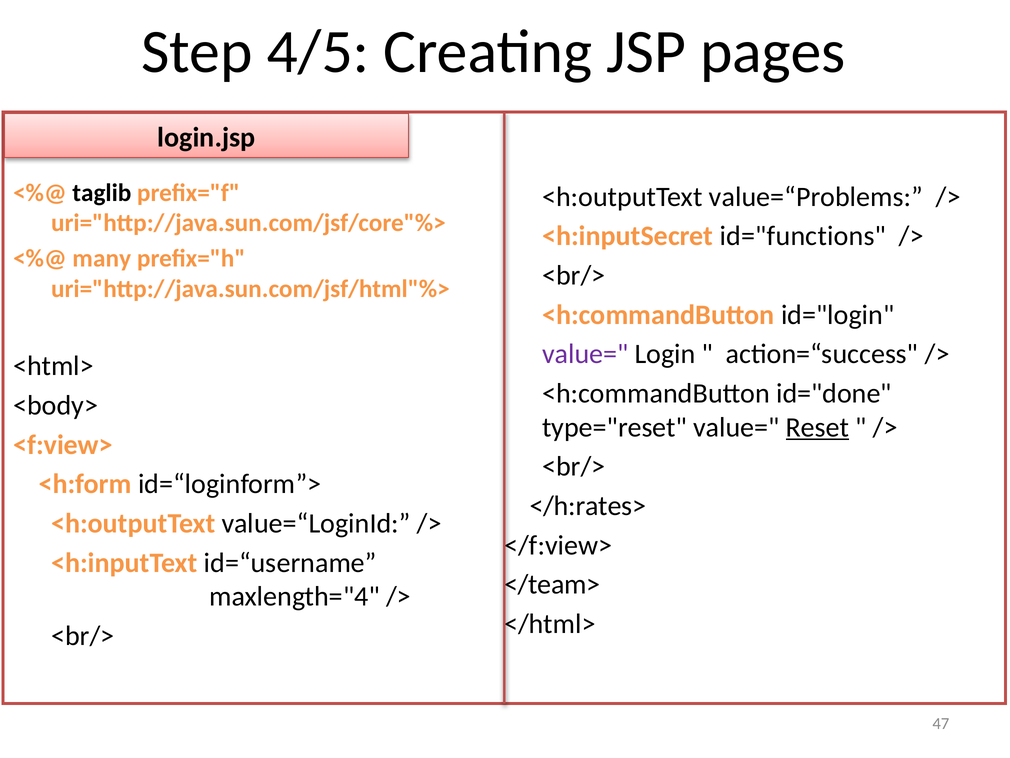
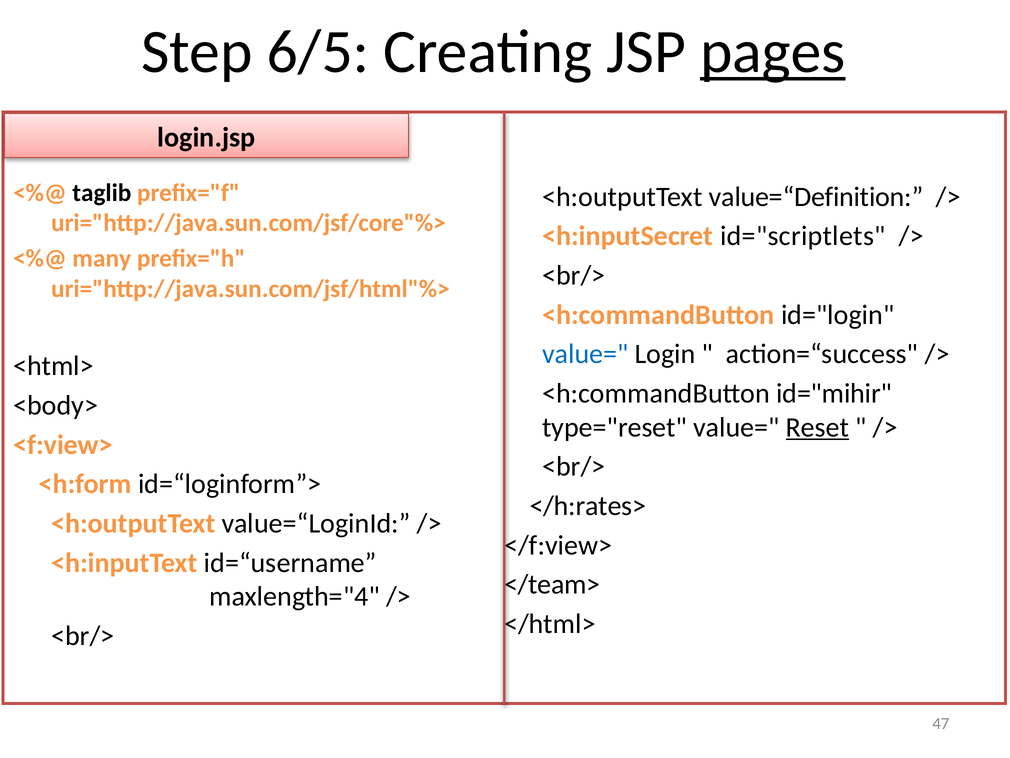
4/5: 4/5 -> 6/5 (318, 52)
pages underline: none -> present (773, 52)
value=“Problems: value=“Problems -> value=“Definition (816, 197)
id="functions: id="functions -> id="scriptlets (803, 236)
value= colour: purple -> blue (585, 354)
id="done: id="done -> id="mihir (834, 393)
